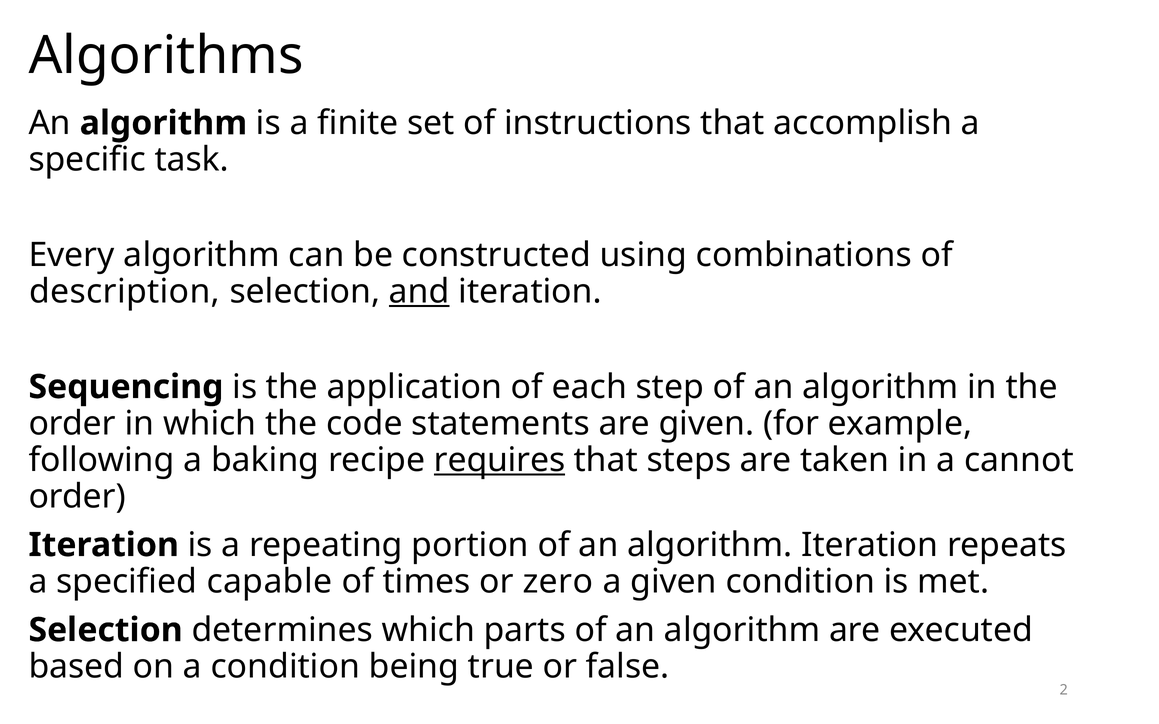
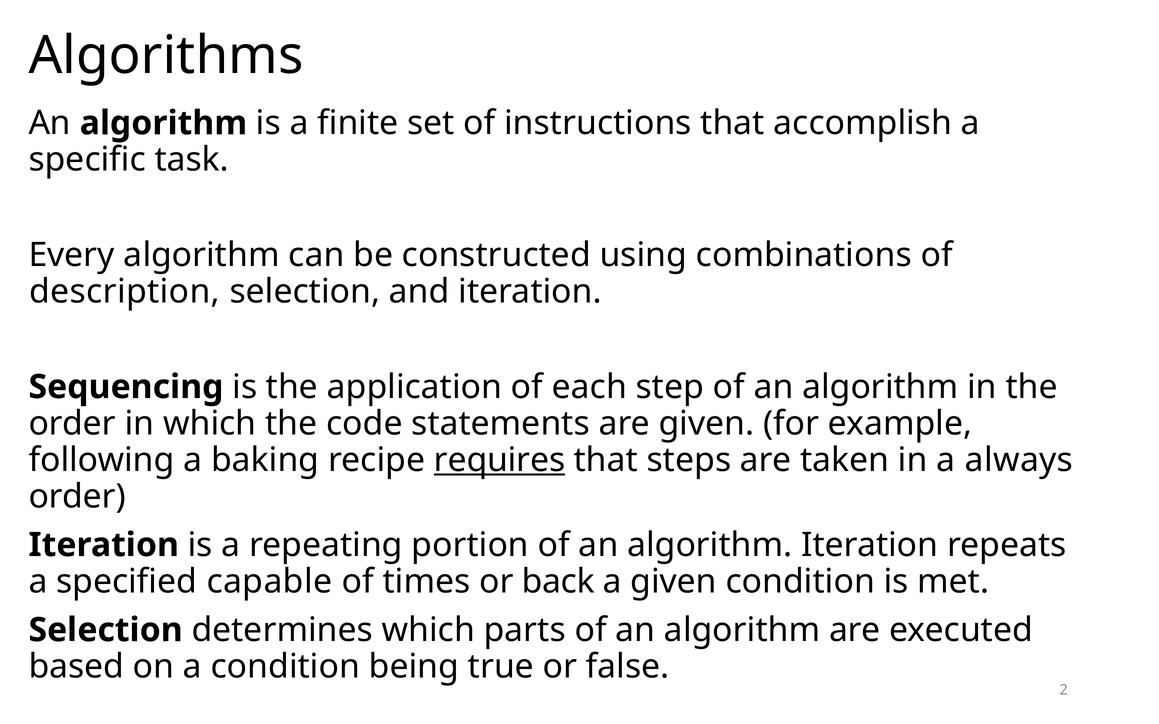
and underline: present -> none (419, 292)
cannot: cannot -> always (1019, 460)
zero: zero -> back (558, 582)
